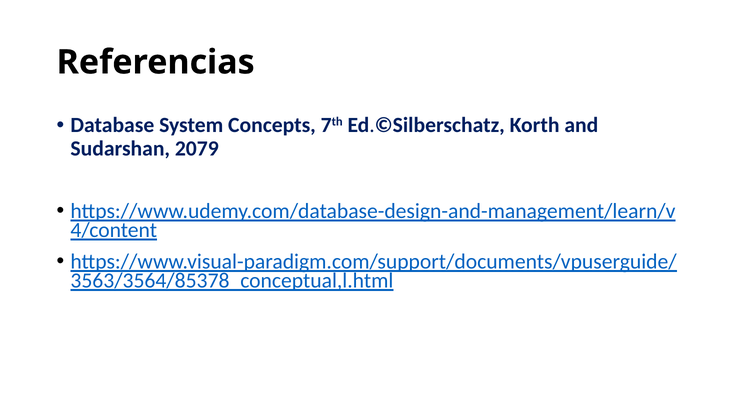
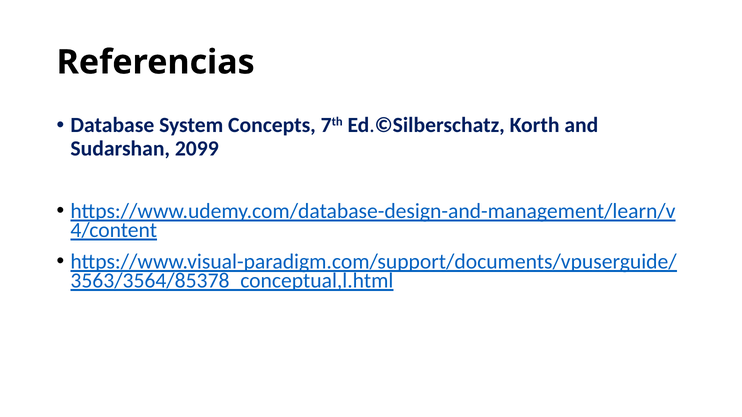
2079: 2079 -> 2099 (197, 149)
